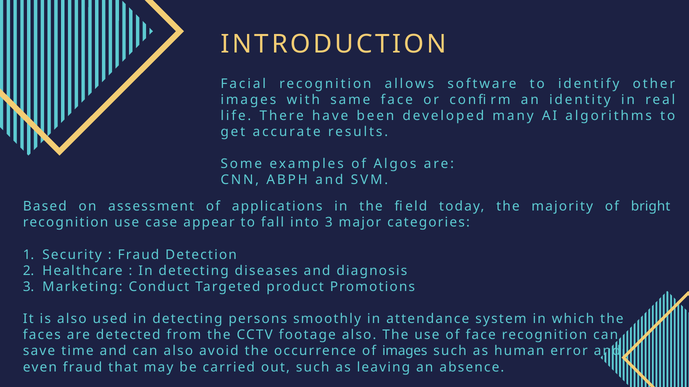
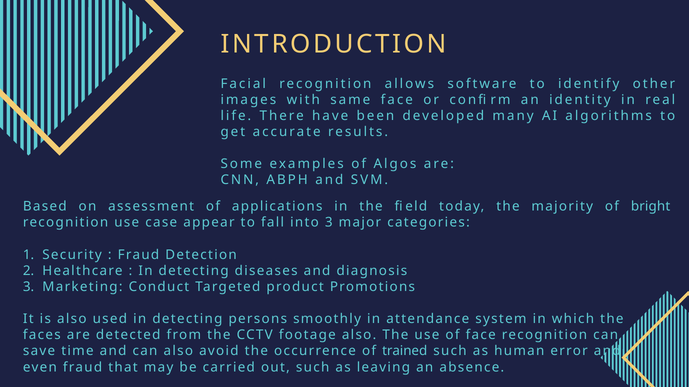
of images: images -> trained (405, 352)
